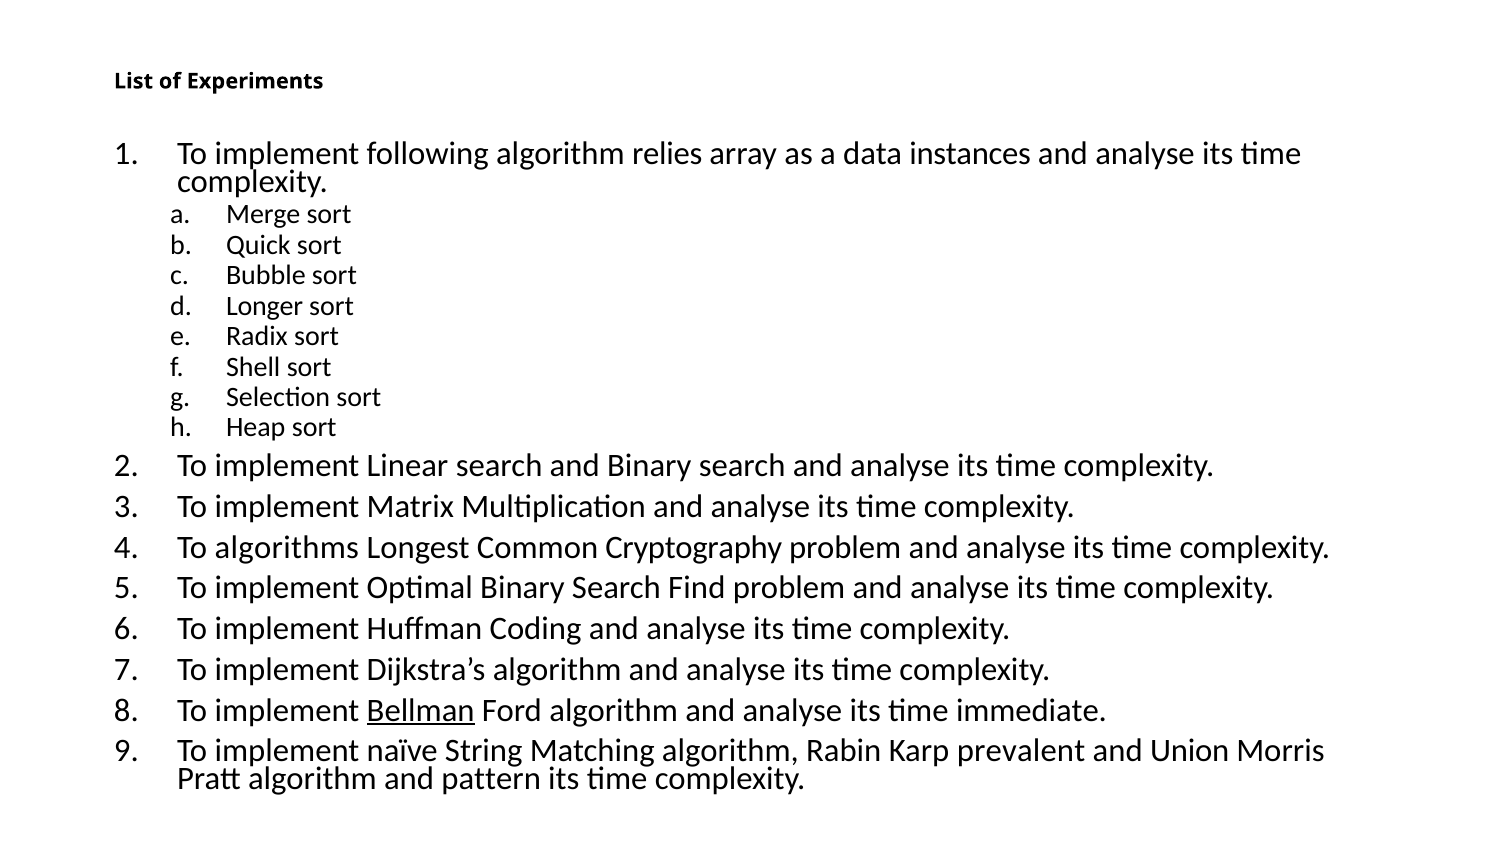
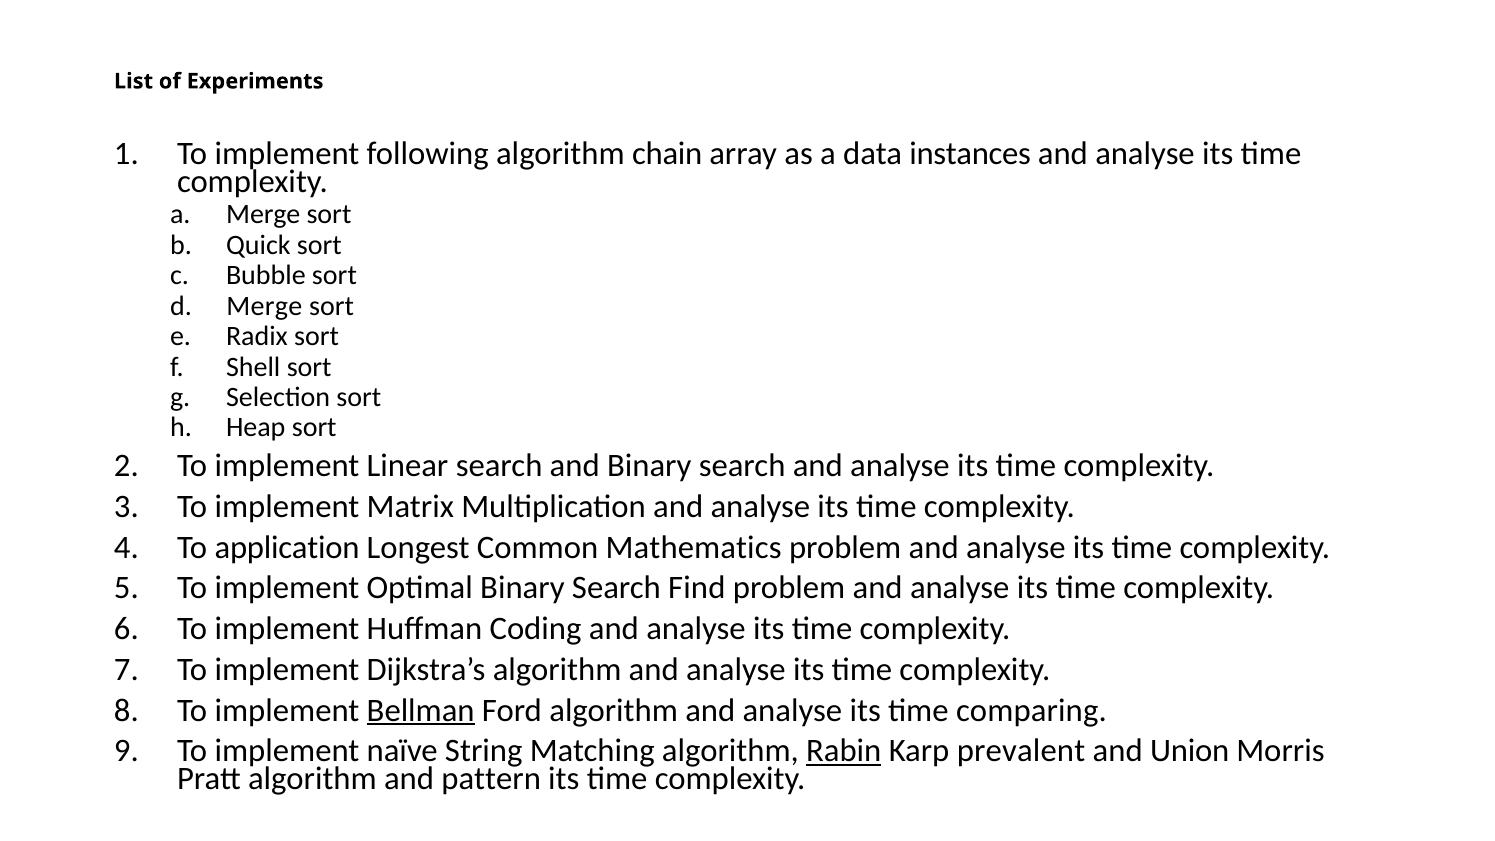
relies: relies -> chain (667, 154)
Longer: Longer -> Merge (264, 306)
algorithms: algorithms -> application (287, 547)
Cryptography: Cryptography -> Mathematics (694, 547)
immediate: immediate -> comparing (1031, 710)
Rabin underline: none -> present (844, 751)
